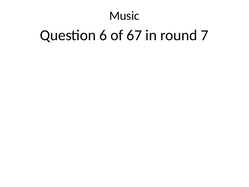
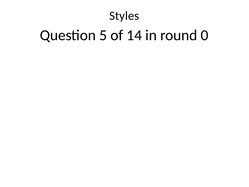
Music: Music -> Styles (124, 16)
6: 6 -> 5 (103, 35)
67: 67 -> 14 (134, 35)
7: 7 -> 0 (205, 35)
